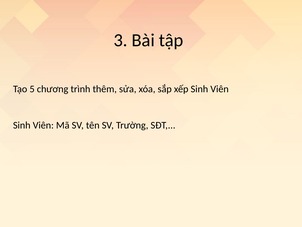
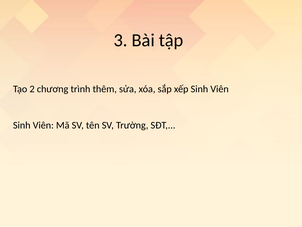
5: 5 -> 2 (32, 89)
